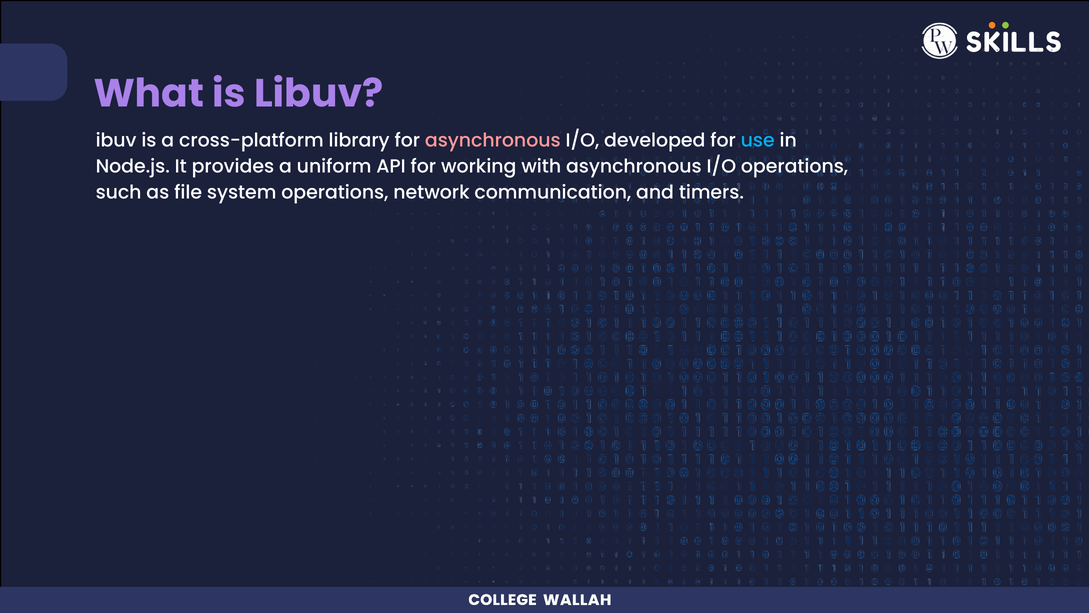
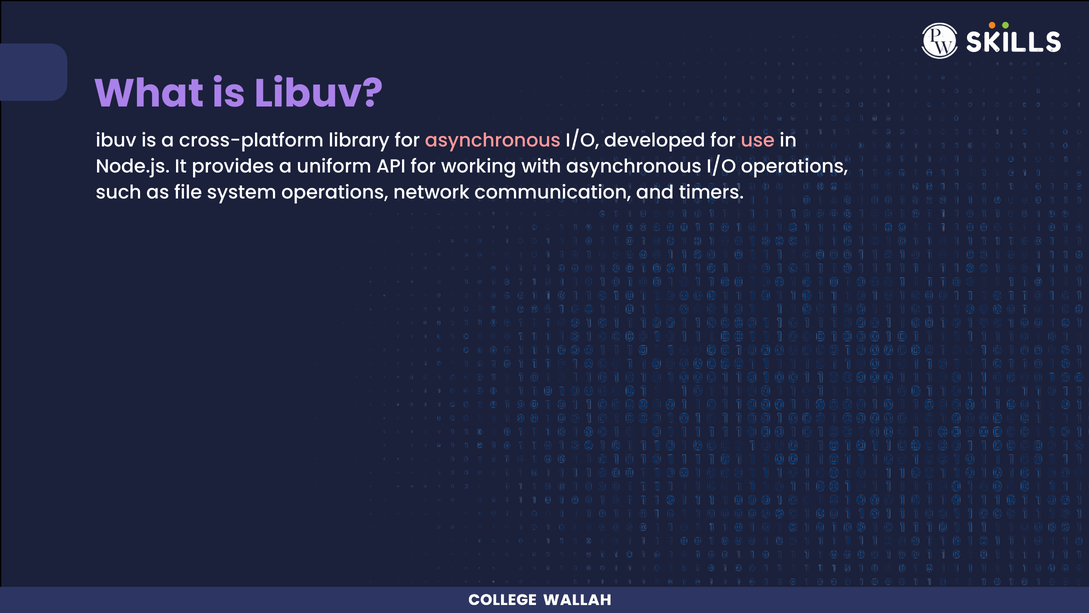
use colour: light blue -> pink (758, 140)
